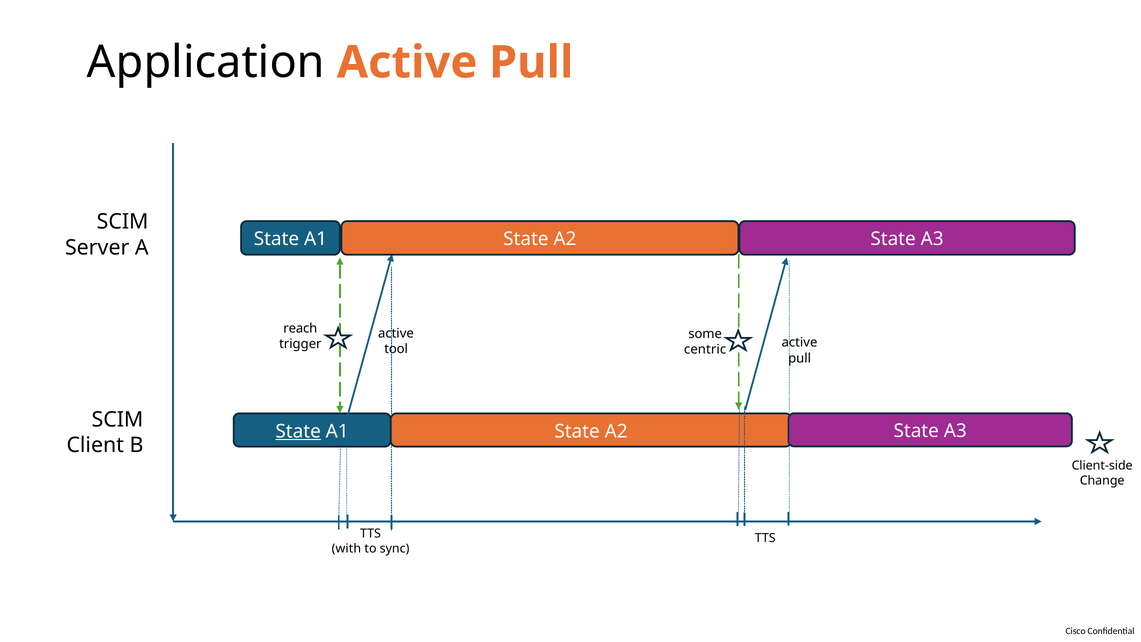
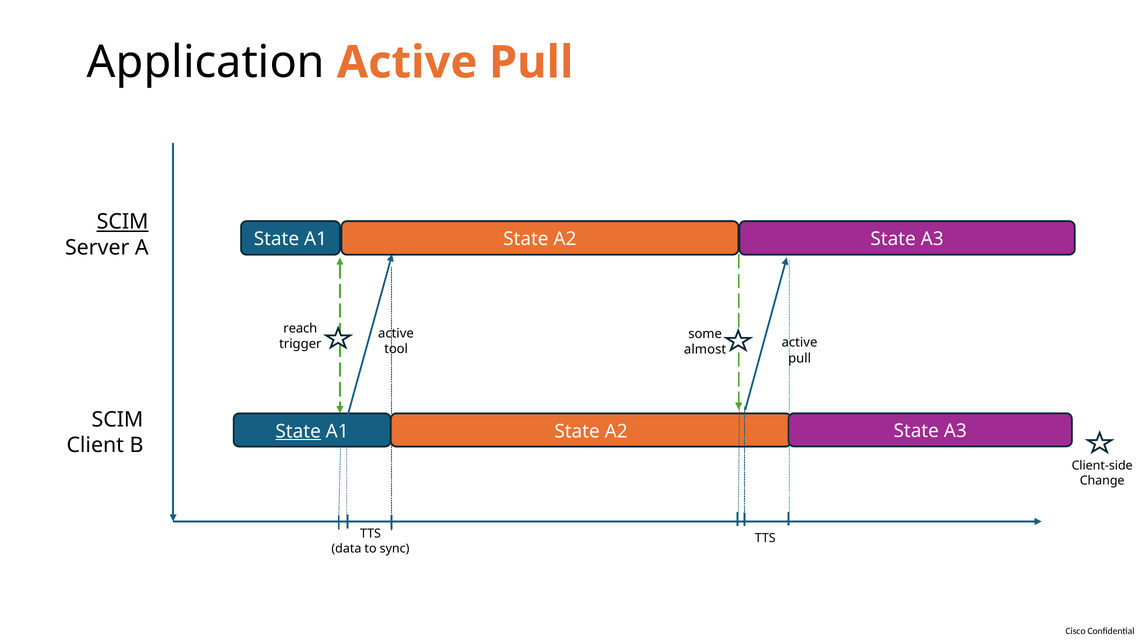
SCIM underline: none -> present (123, 222)
centric: centric -> almost (705, 350)
with: with -> data (346, 548)
